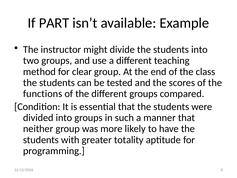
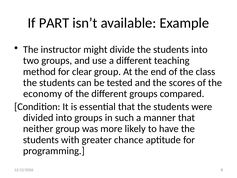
functions: functions -> economy (43, 94)
totality: totality -> chance (129, 140)
